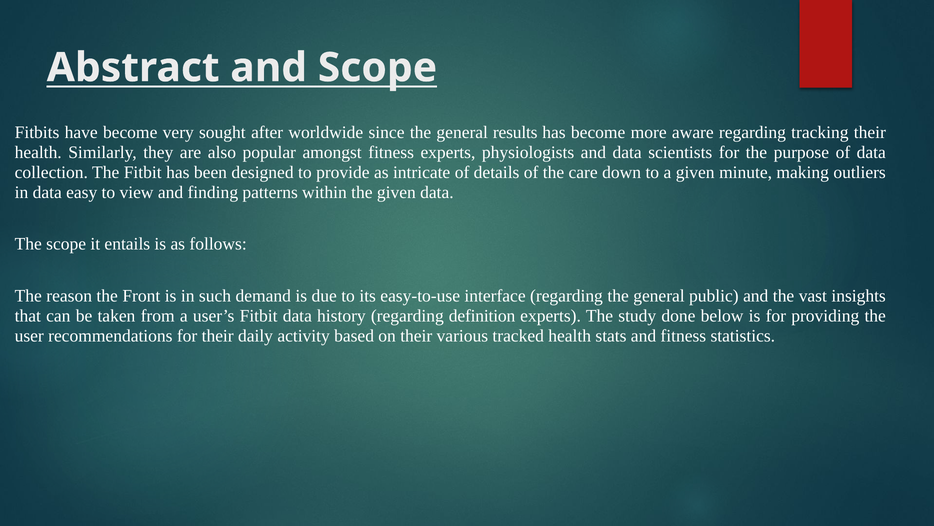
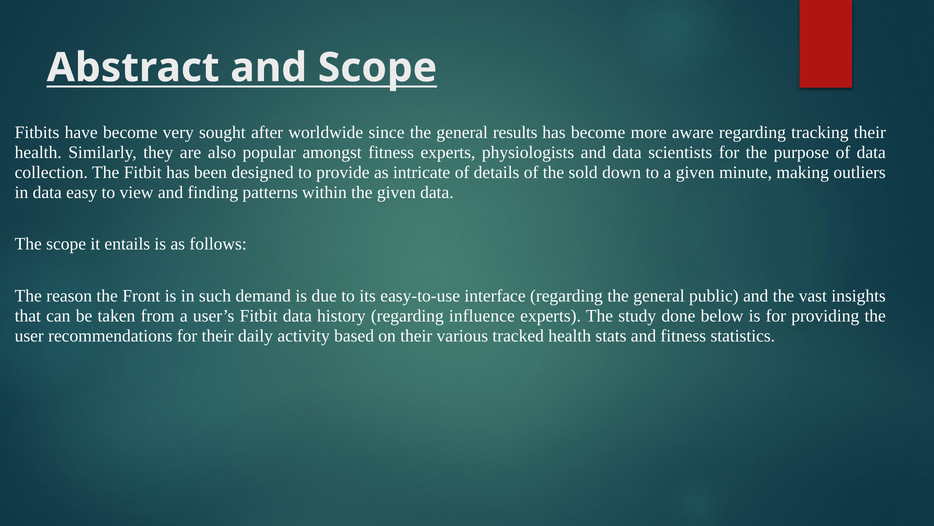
care: care -> sold (583, 172)
definition: definition -> influence (482, 315)
